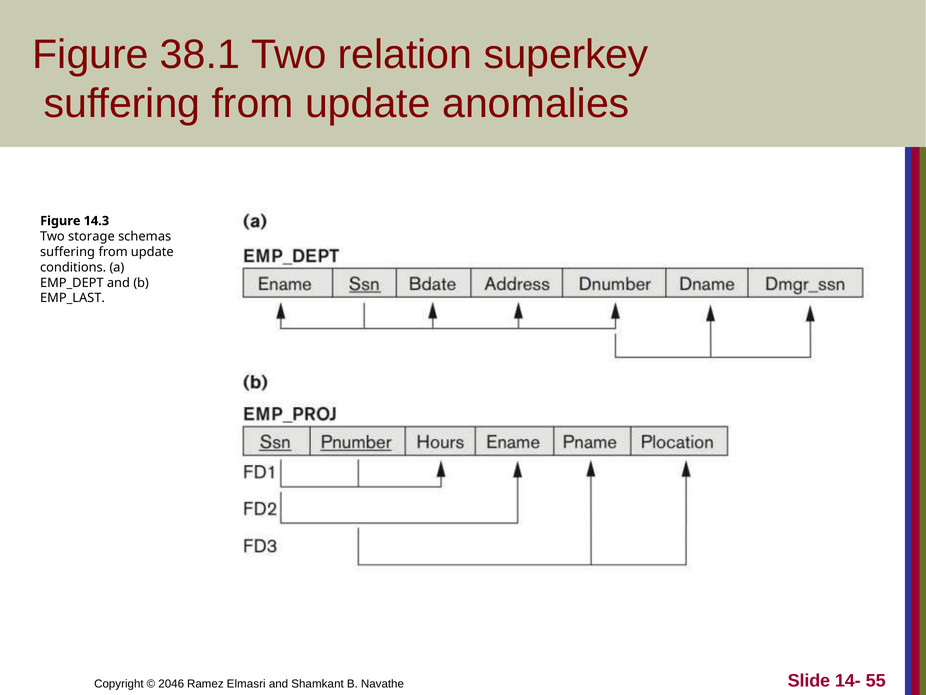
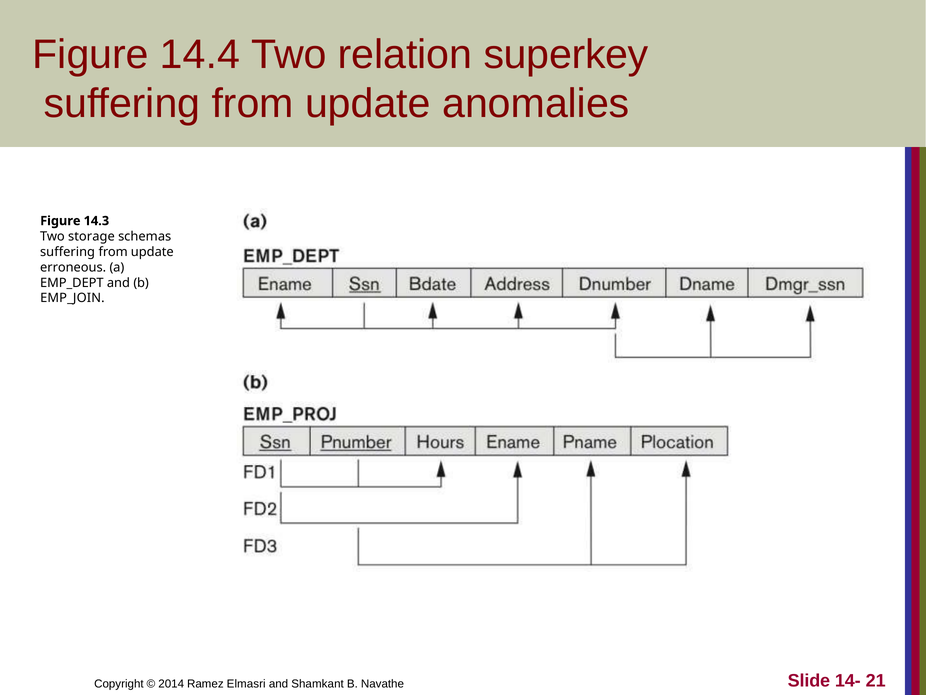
38.1: 38.1 -> 14.4 (200, 54)
conditions: conditions -> erroneous (73, 267)
EMP_LAST: EMP_LAST -> EMP_JOIN (72, 298)
55: 55 -> 21 (876, 680)
2046: 2046 -> 2014 (171, 683)
